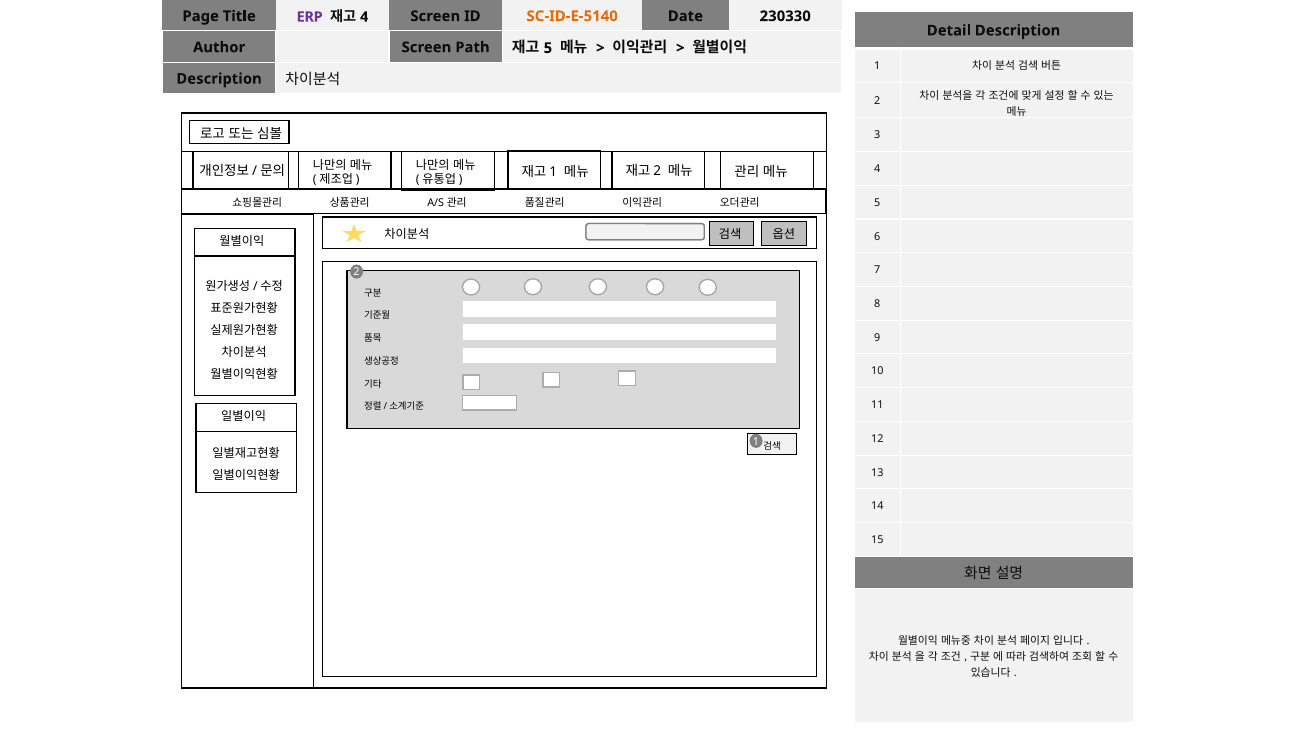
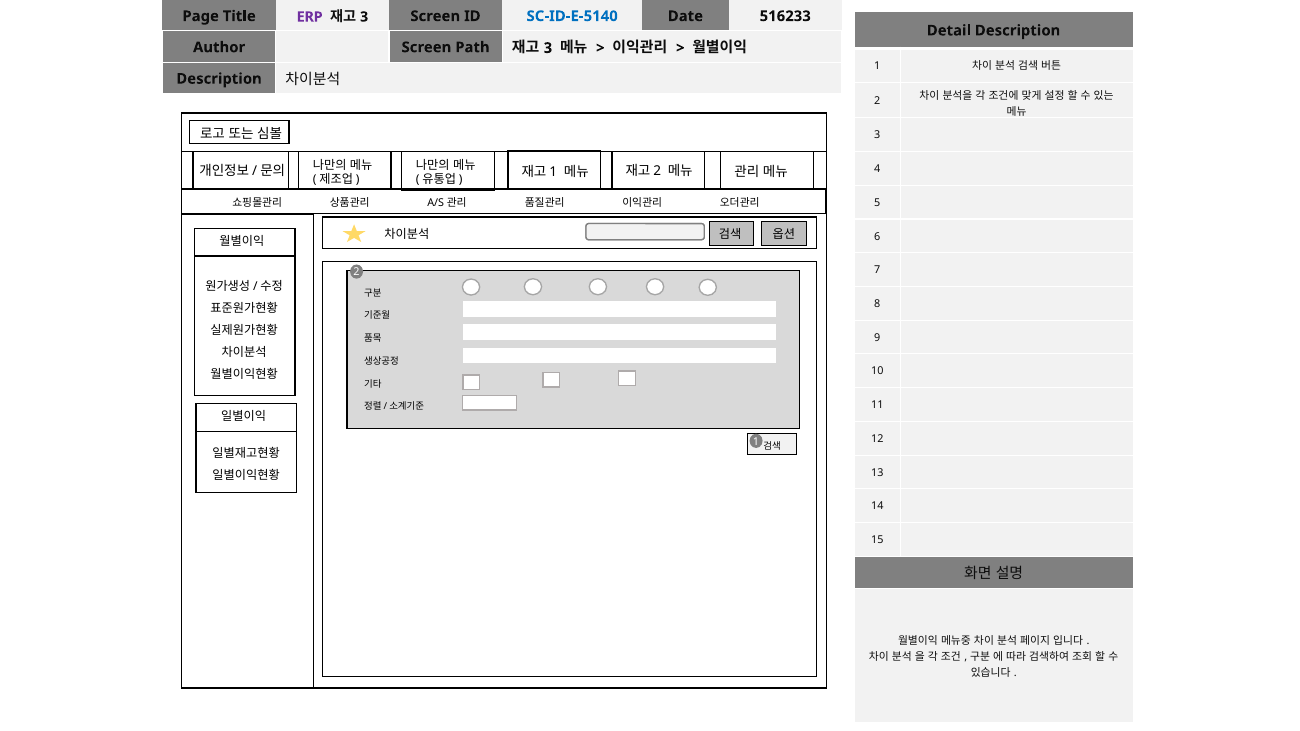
4: 4 -> 3 (364, 17)
SC-ID-E-5140 colour: orange -> blue (572, 16)
230330: 230330 -> 516233 (785, 16)
5: 5 -> 3 (548, 48)
